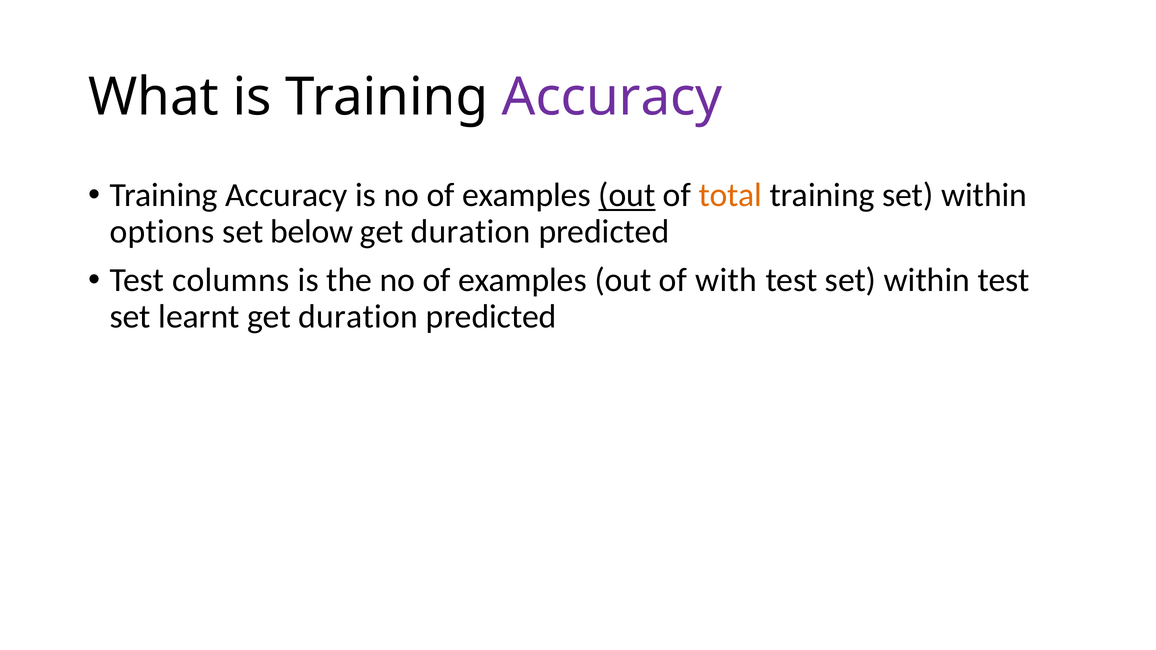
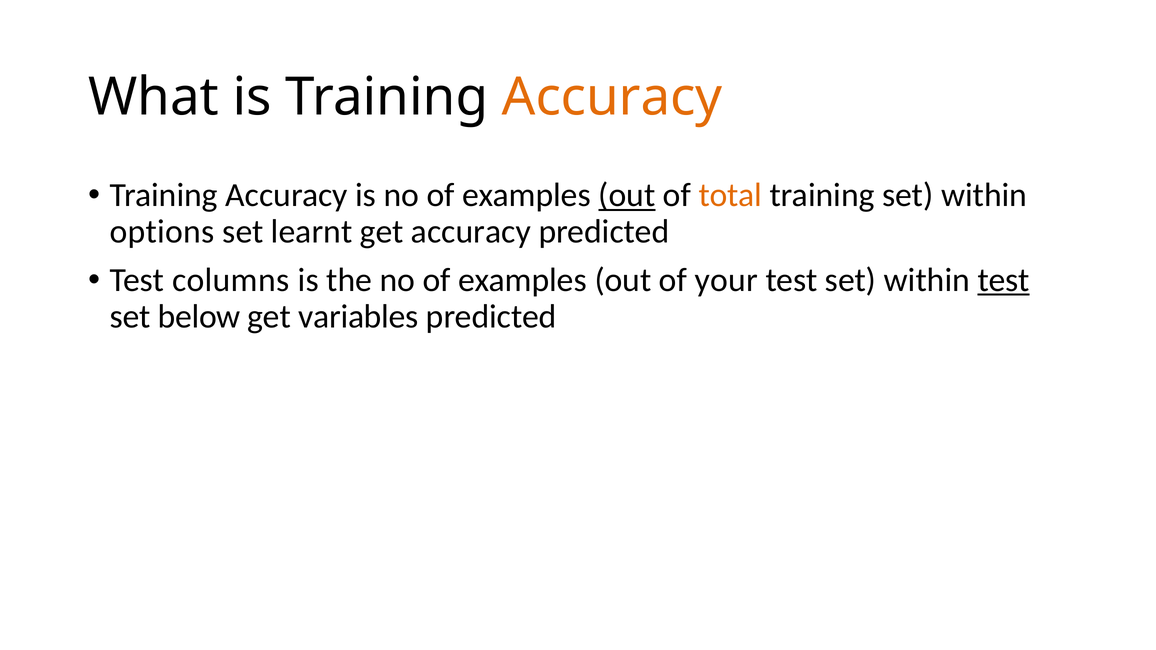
Accuracy colour: purple -> orange (612, 97)
below: below -> learnt (312, 232)
duration: duration -> accuracy (471, 232)
with: with -> your (726, 280)
test underline: none -> present (1004, 280)
learnt: learnt -> below (199, 317)
duration: duration -> variables (358, 317)
